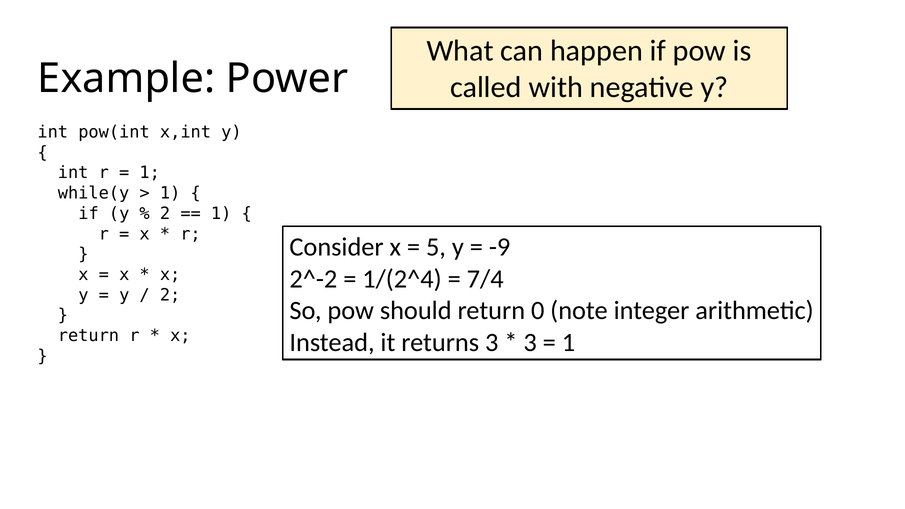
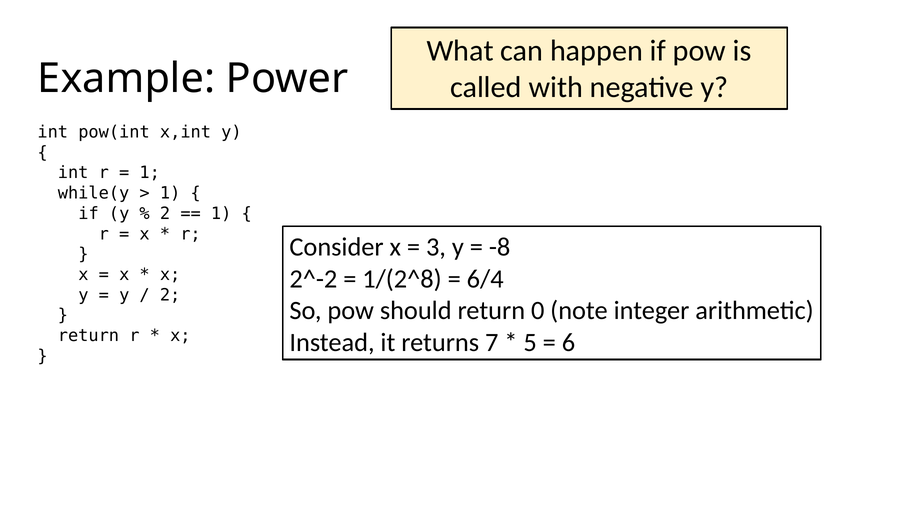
5: 5 -> 3 (436, 247)
-9: -9 -> -8 (500, 247)
1/(2^4: 1/(2^4 -> 1/(2^8 (402, 279)
7/4: 7/4 -> 6/4 (485, 279)
returns 3: 3 -> 7 (492, 342)
3: 3 -> 5 (530, 342)
1: 1 -> 6 (568, 342)
